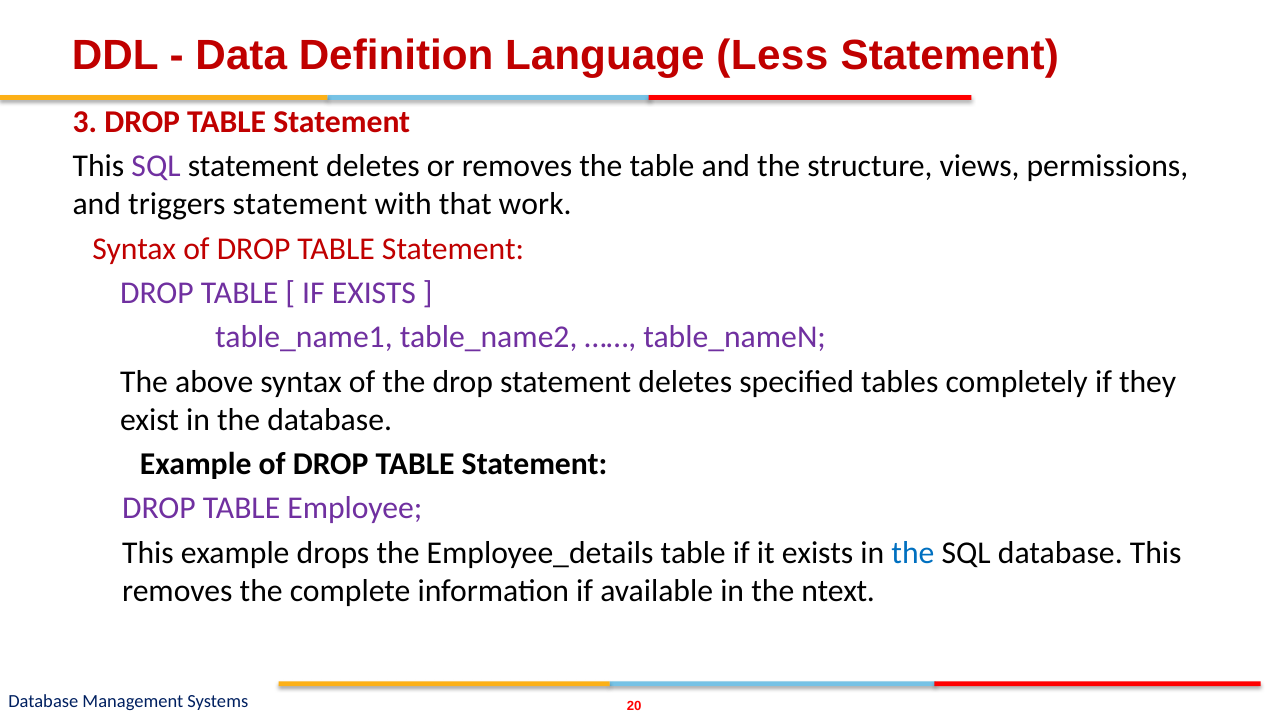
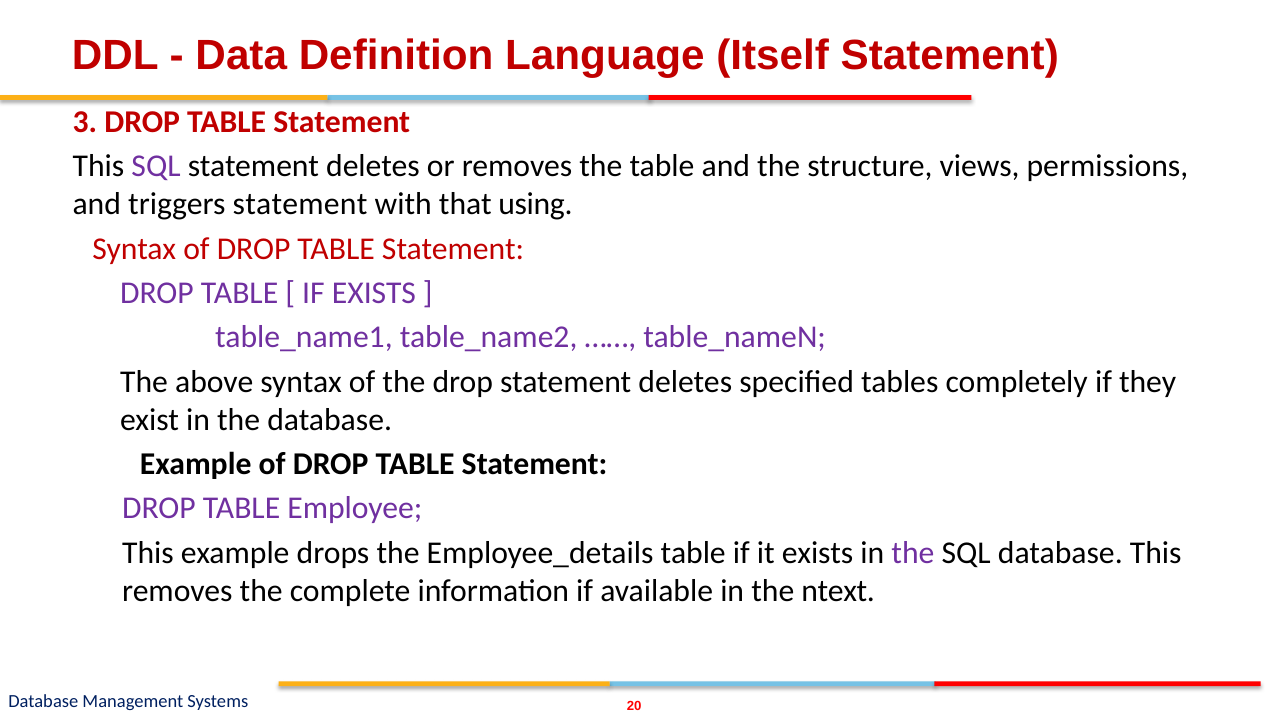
Less: Less -> Itself (773, 55)
work: work -> using (535, 204)
the colour: blue -> purple (913, 553)
